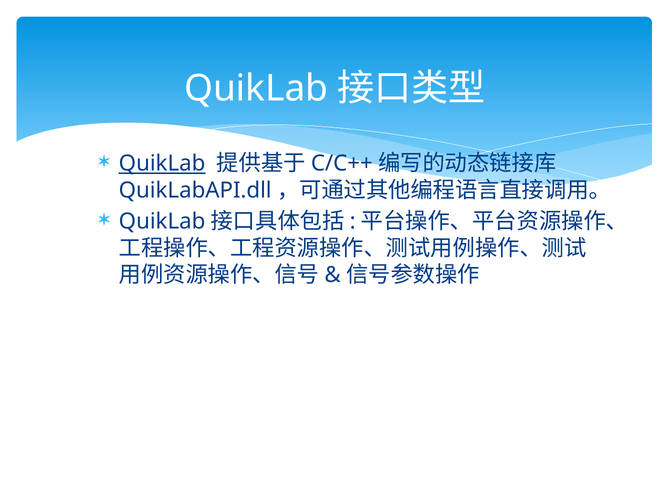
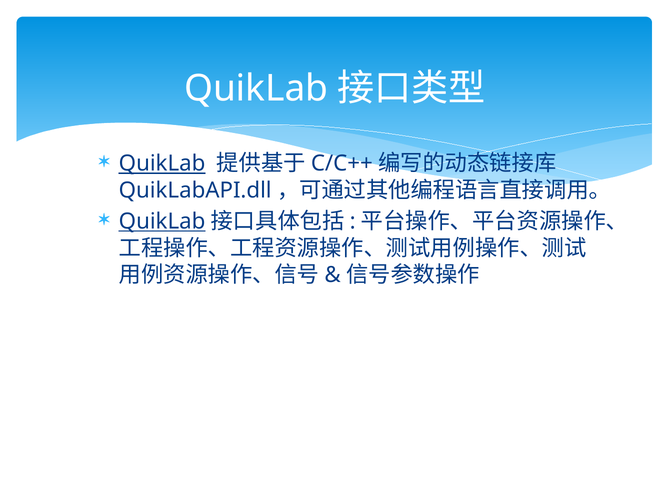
QuikLab underline: none -> present (162, 221)
